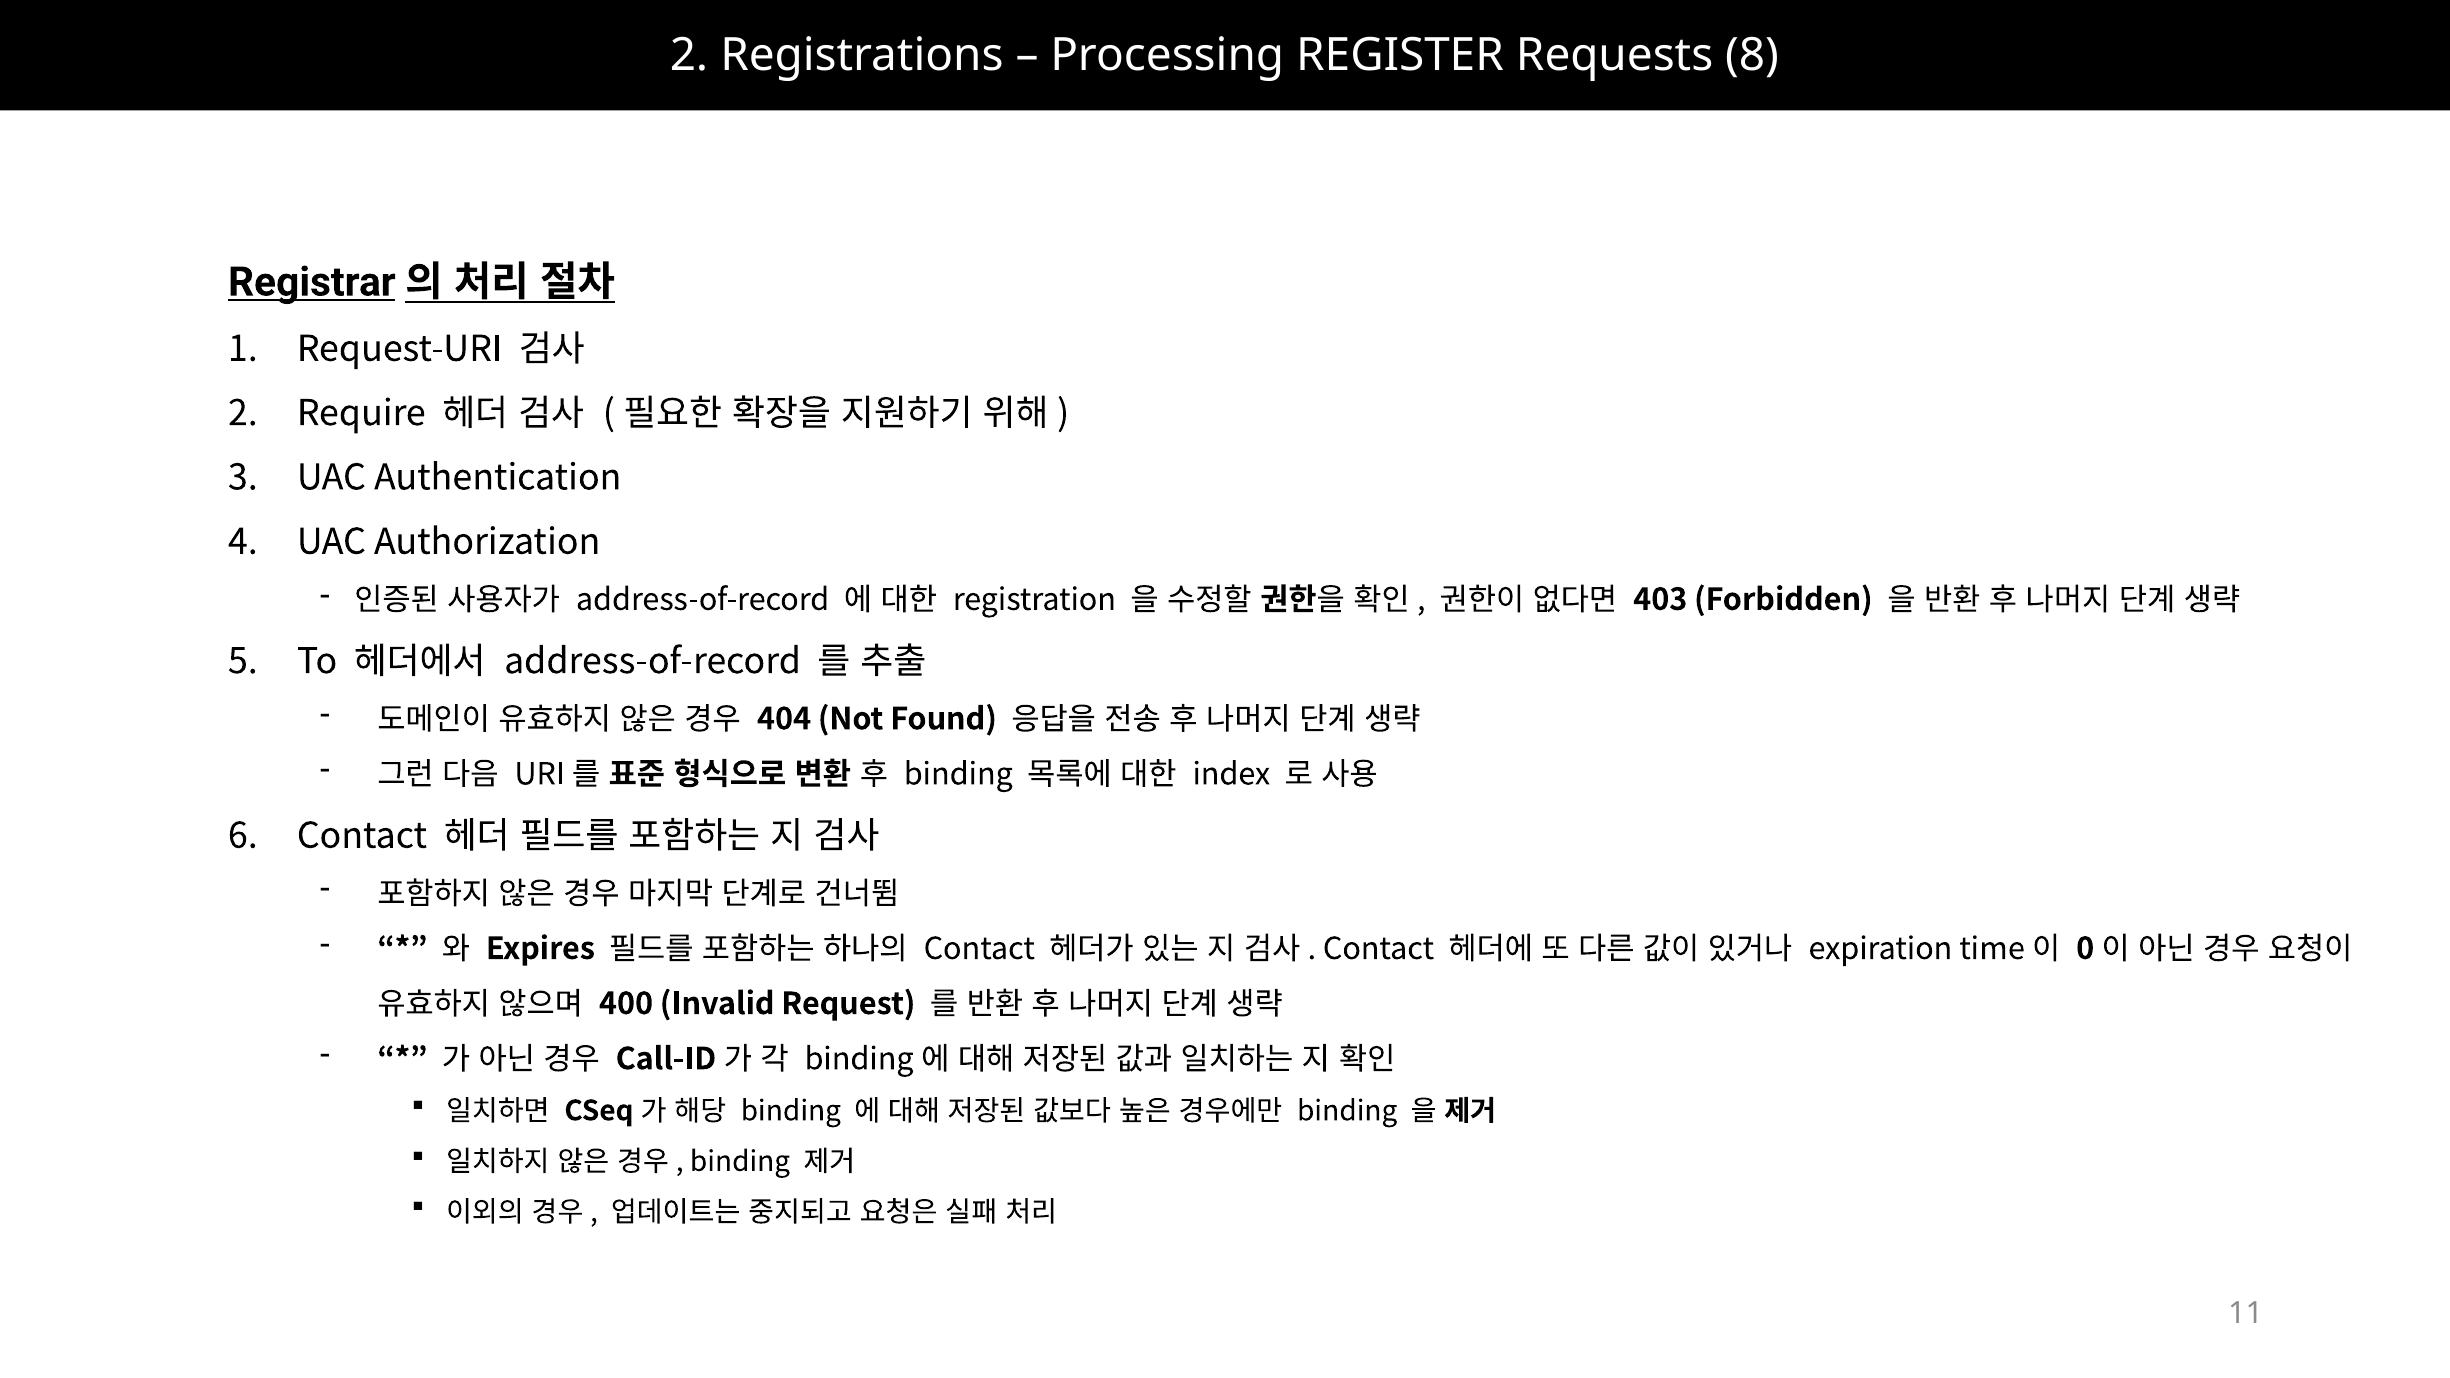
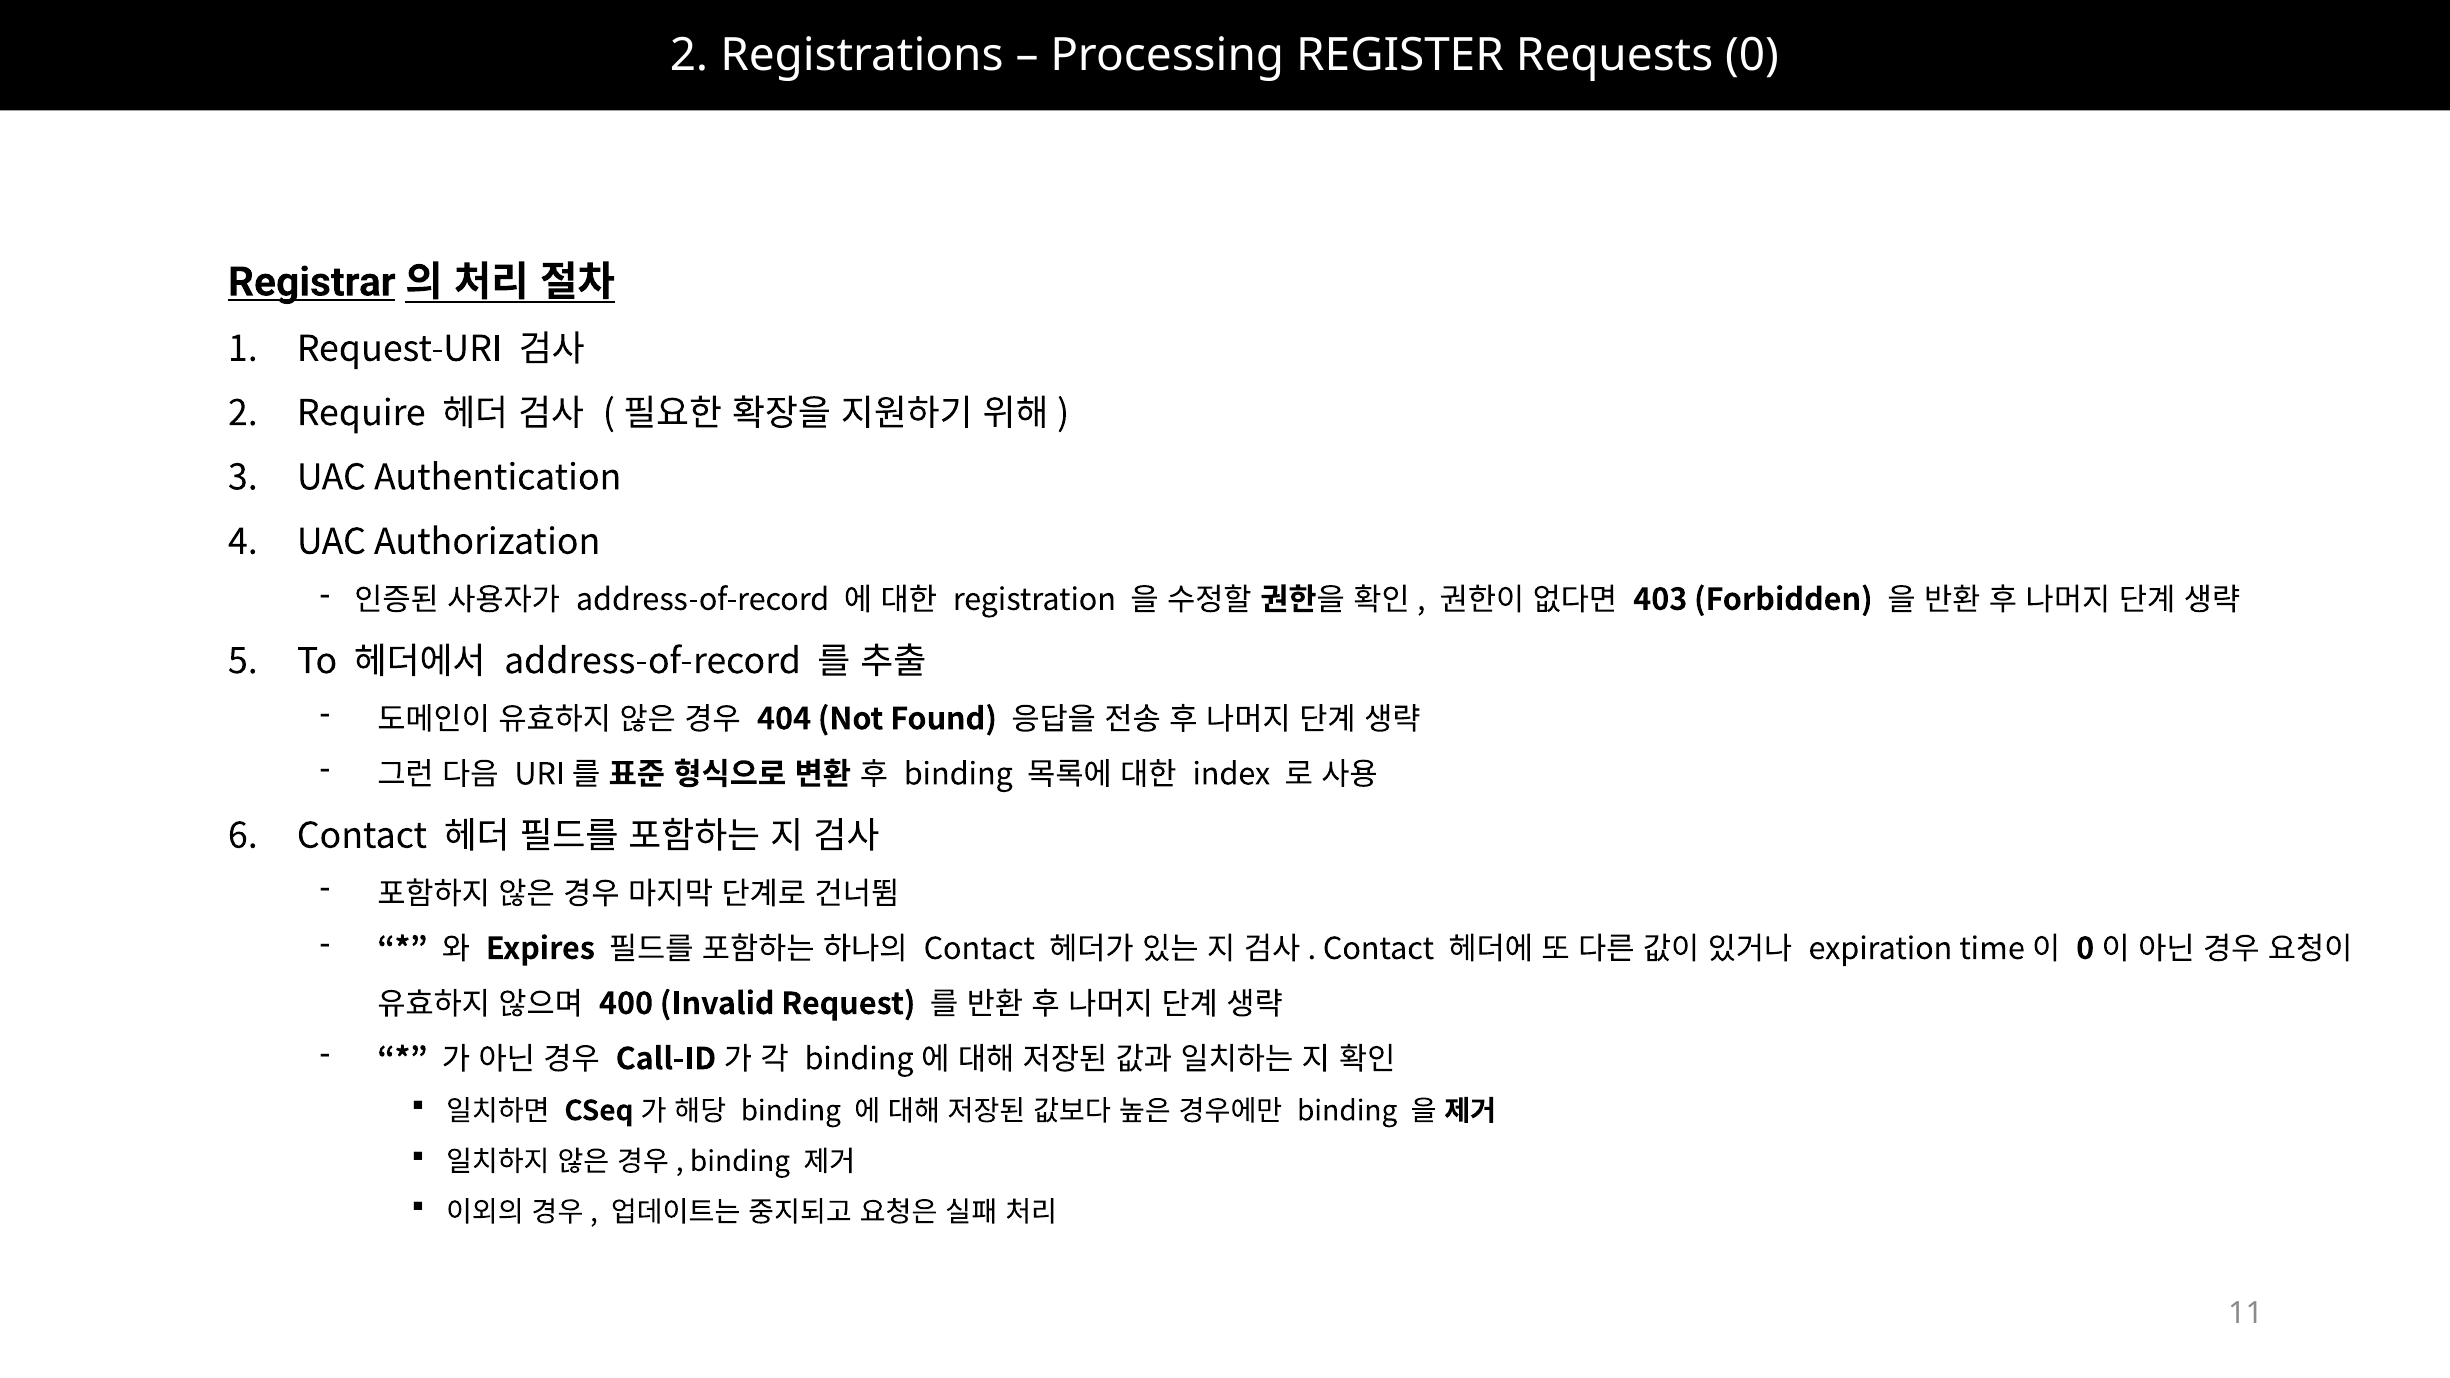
8: 8 -> 0 (1752, 55)
